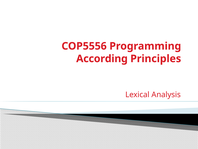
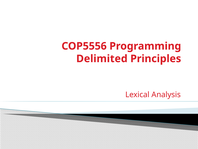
According: According -> Delimited (102, 59)
